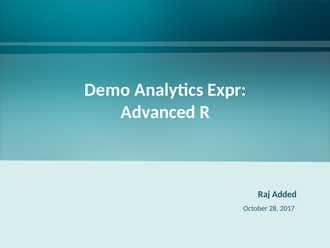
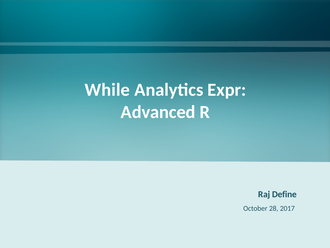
Demo: Demo -> While (107, 90)
Added: Added -> Define (284, 194)
